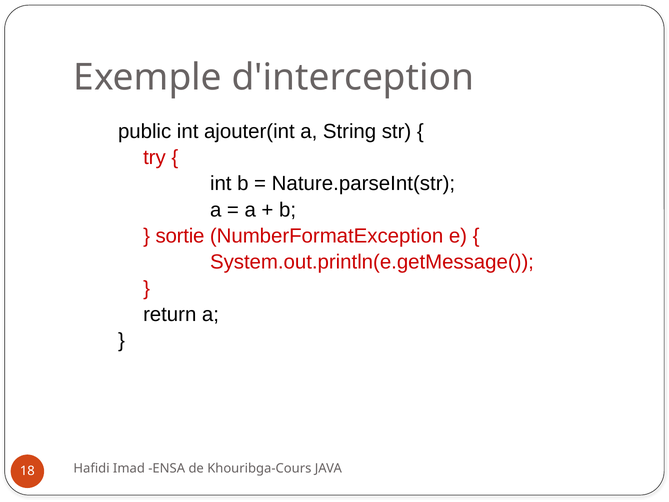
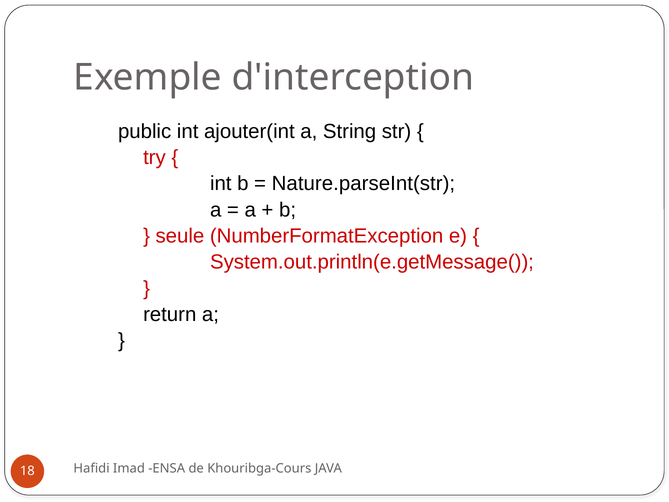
sortie: sortie -> seule (180, 236)
